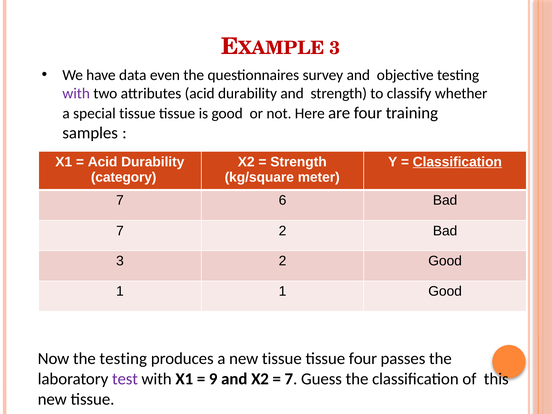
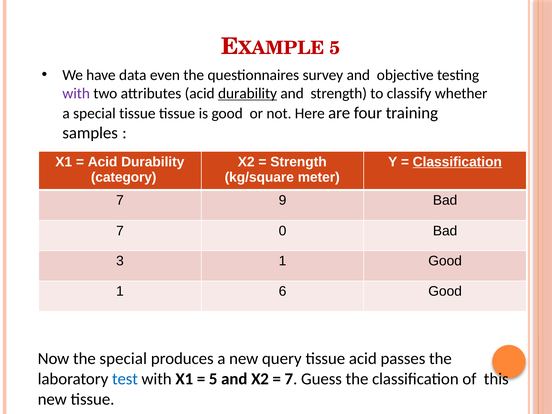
3: 3 -> 5 (335, 48)
durability underline: none -> present (248, 93)
6: 6 -> 9 (283, 200)
7 2: 2 -> 0 (283, 231)
3 2: 2 -> 1 (283, 261)
1 1: 1 -> 6 (283, 291)
the testing: testing -> special (123, 359)
a new tissue: tissue -> query (282, 359)
tissue four: four -> acid (363, 359)
test colour: purple -> blue (125, 379)
9: 9 -> 5 (213, 379)
